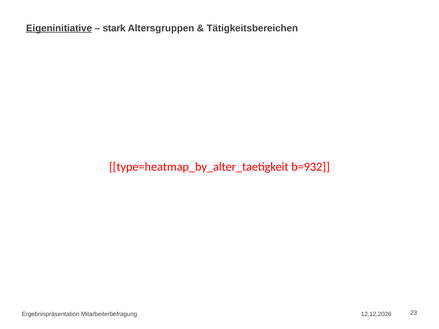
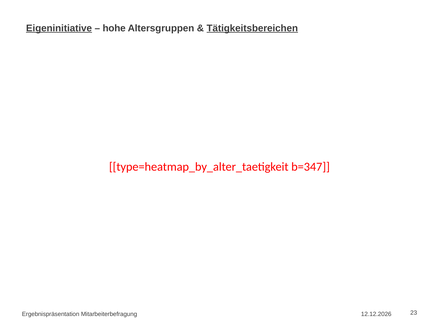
stark: stark -> hohe (114, 28)
Tätigkeitsbereichen underline: none -> present (252, 28)
b=932: b=932 -> b=347 (311, 167)
